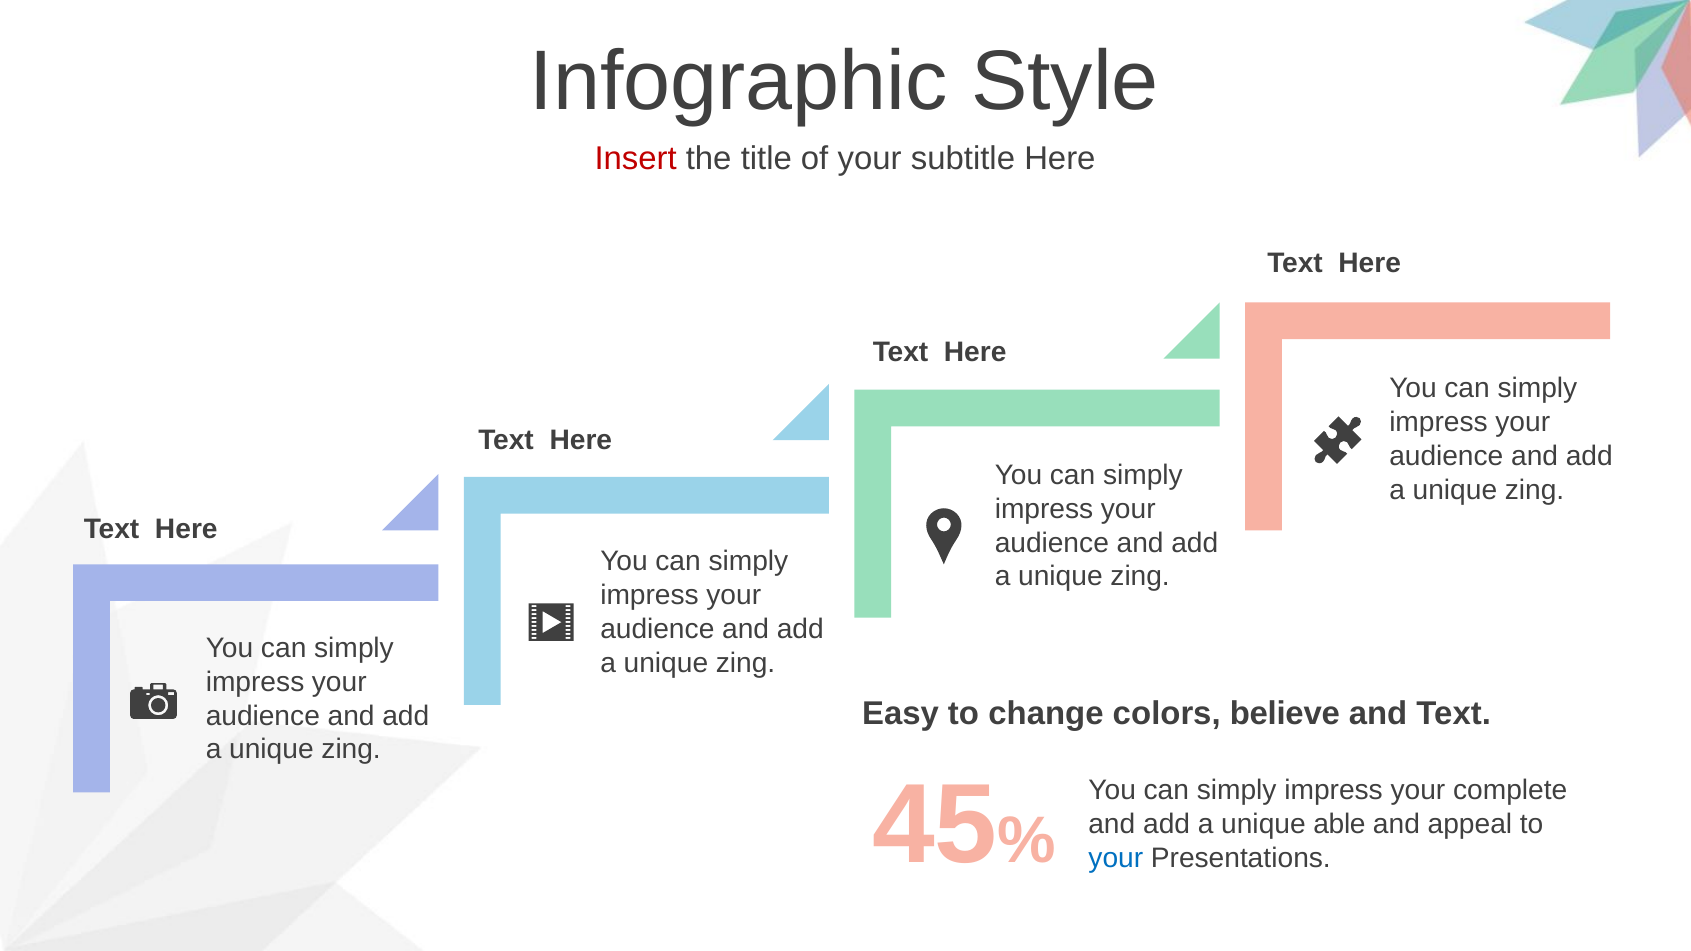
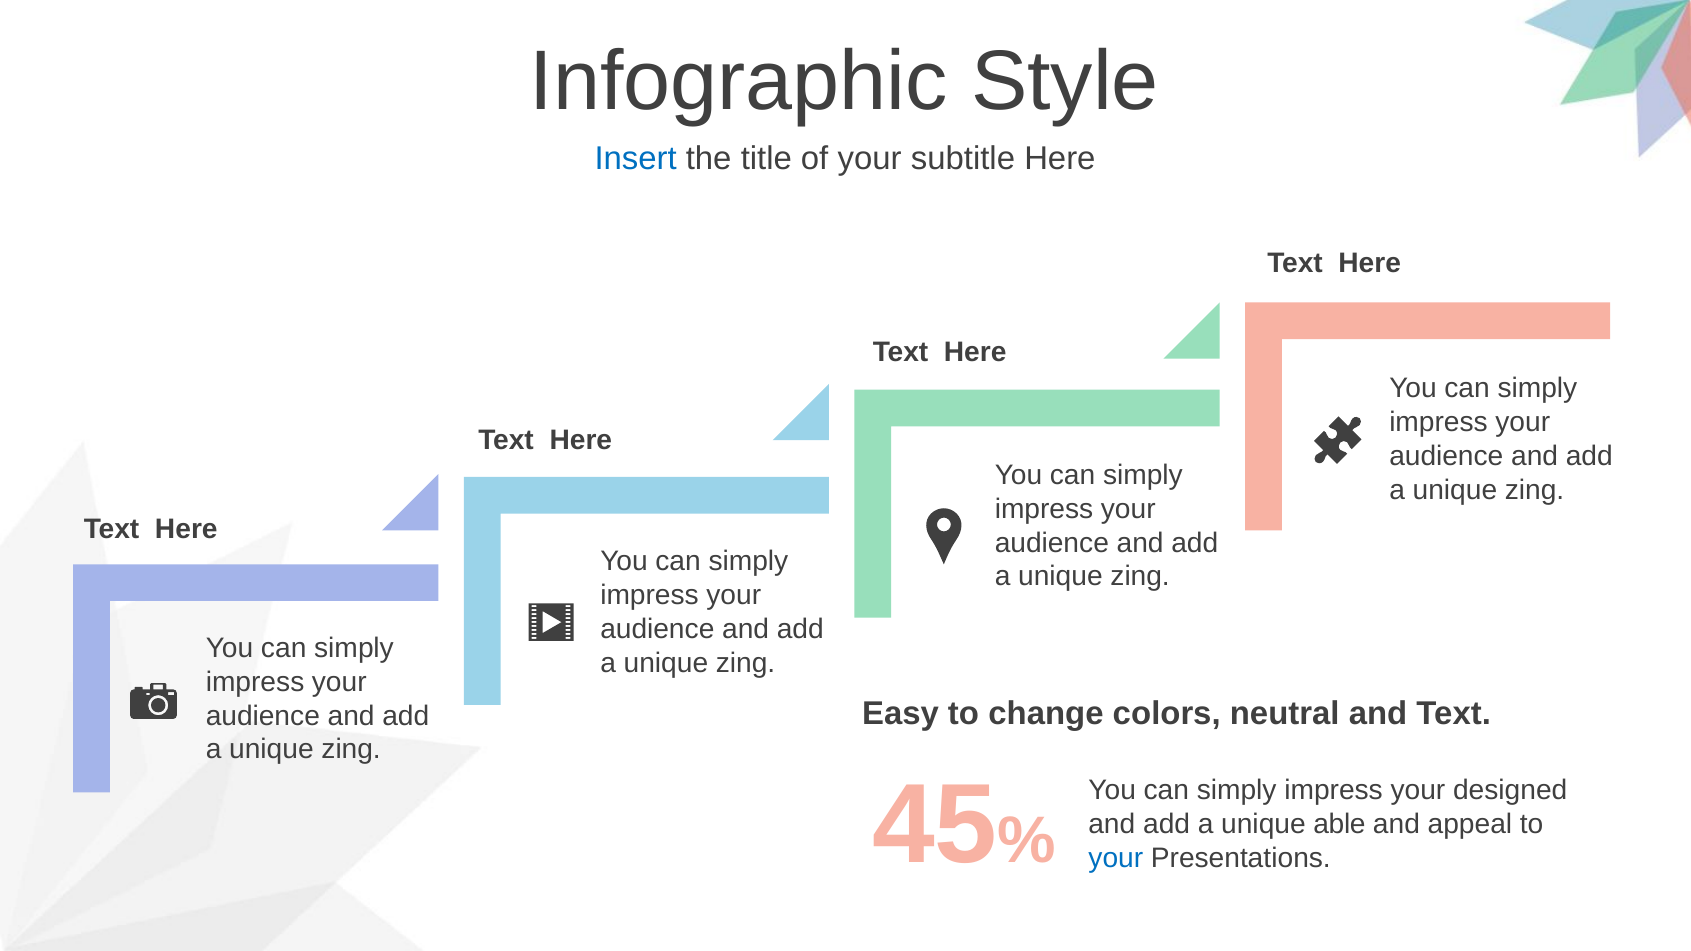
Insert colour: red -> blue (636, 158)
believe: believe -> neutral (1285, 714)
complete: complete -> designed (1510, 790)
